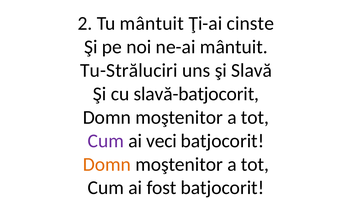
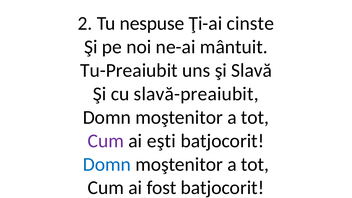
Tu mântuit: mântuit -> nespuse (152, 24)
Tu-Străluciri: Tu-Străluciri -> Tu-Preaiubit (129, 70)
slavă-batjocorit: slavă-batjocorit -> slavă-preaiubit (196, 94)
veci: veci -> eşti (161, 141)
Domn colour: orange -> blue (107, 164)
